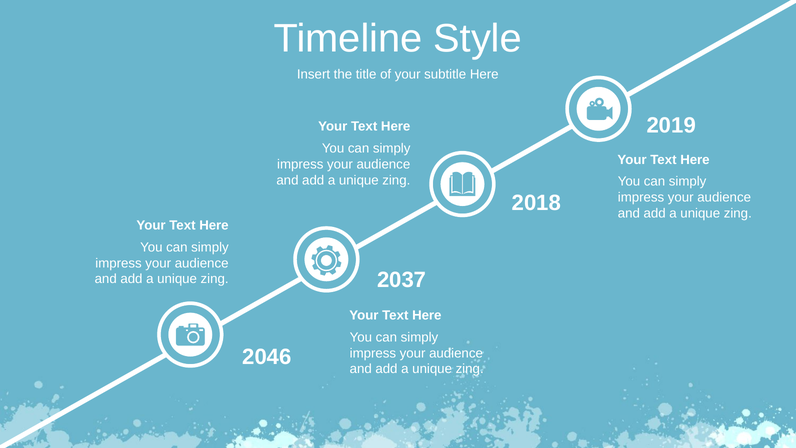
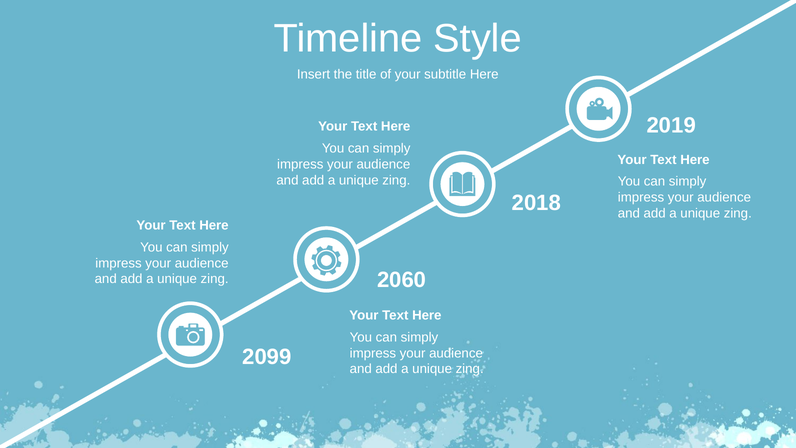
2037: 2037 -> 2060 (402, 280)
2046: 2046 -> 2099 (267, 357)
